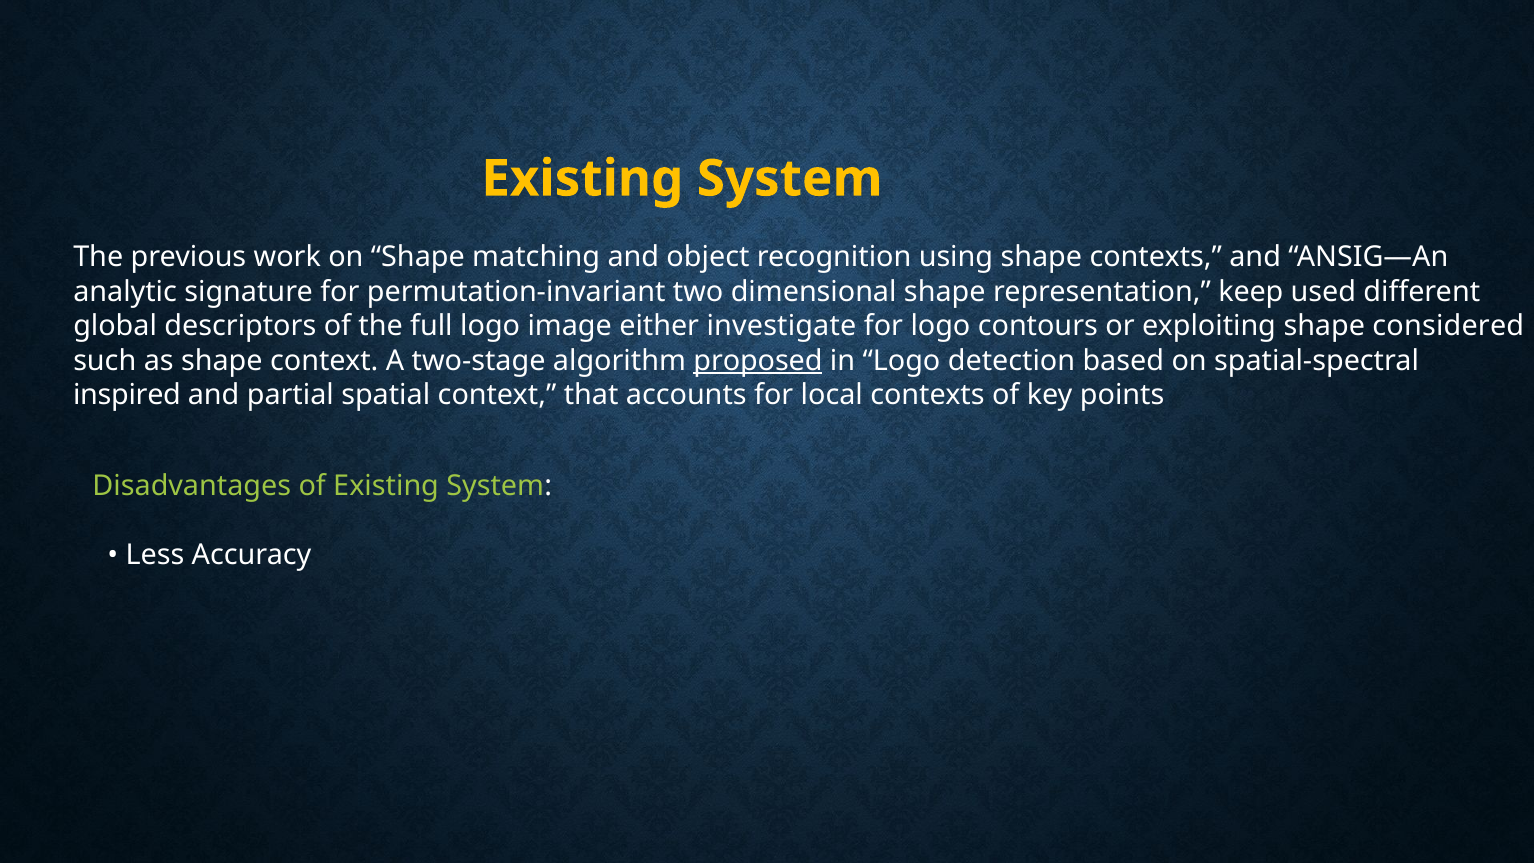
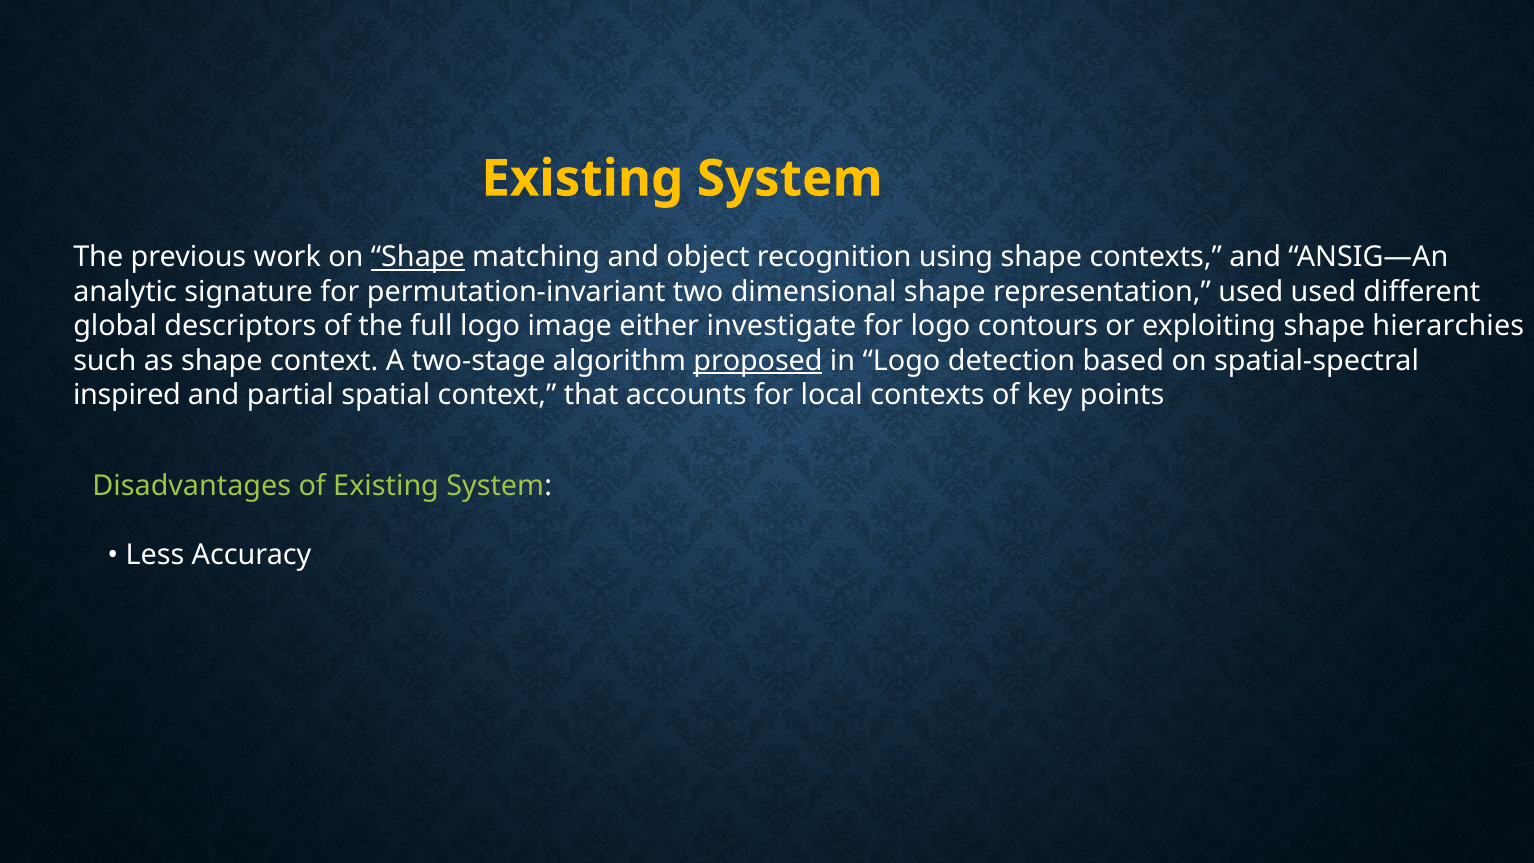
Shape underline: none -> present (418, 257)
representation keep: keep -> used (1251, 292)
considered: considered -> hierarchies (1448, 326)
